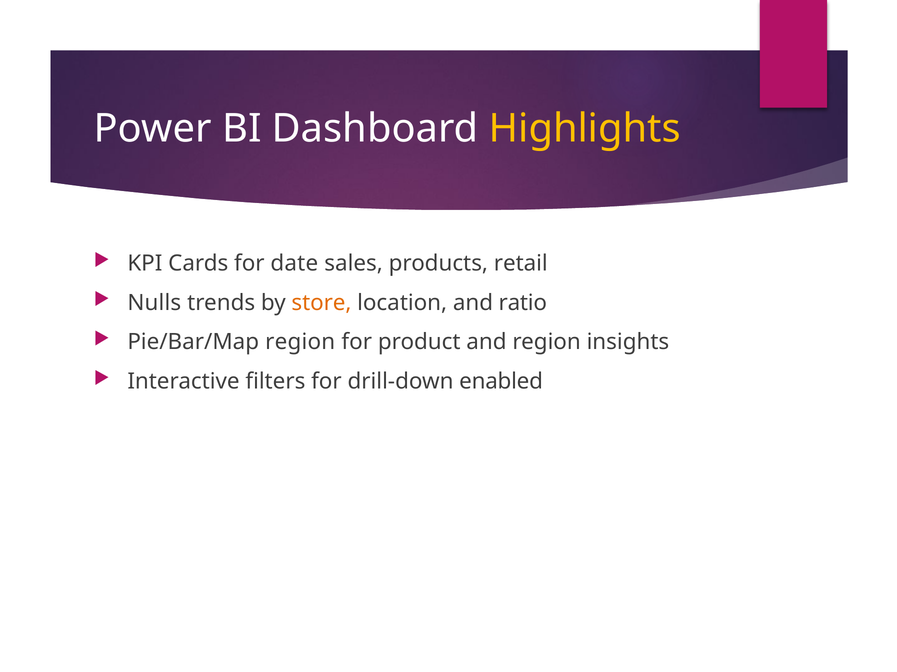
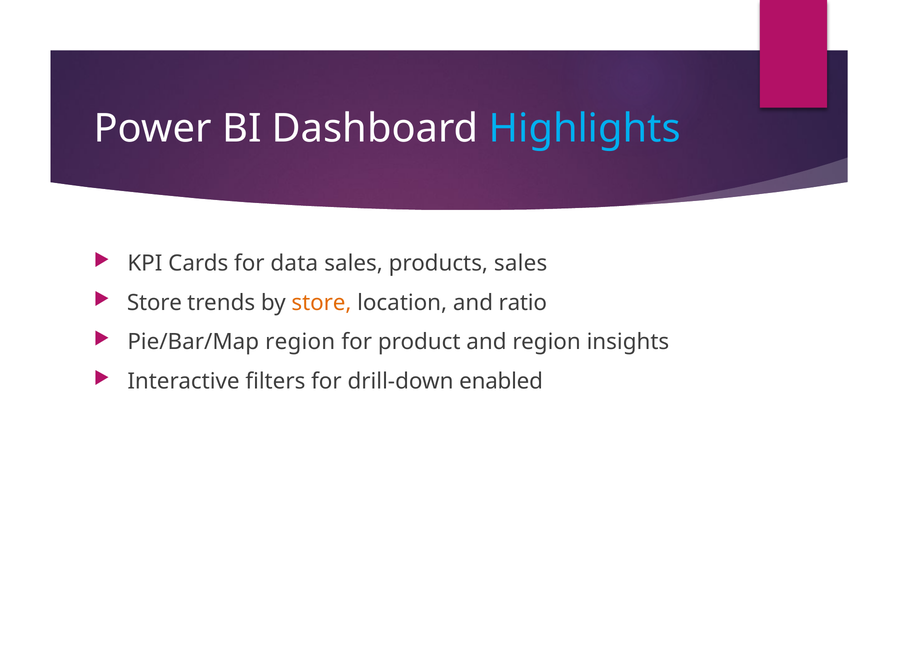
Highlights colour: yellow -> light blue (585, 129)
date: date -> data (294, 264)
products retail: retail -> sales (521, 264)
Nulls: Nulls -> Store (154, 303)
